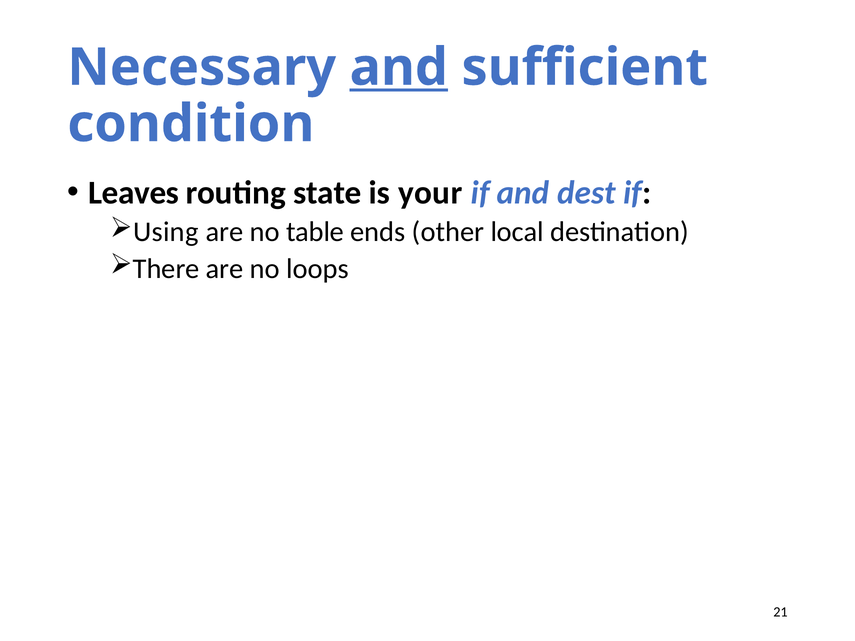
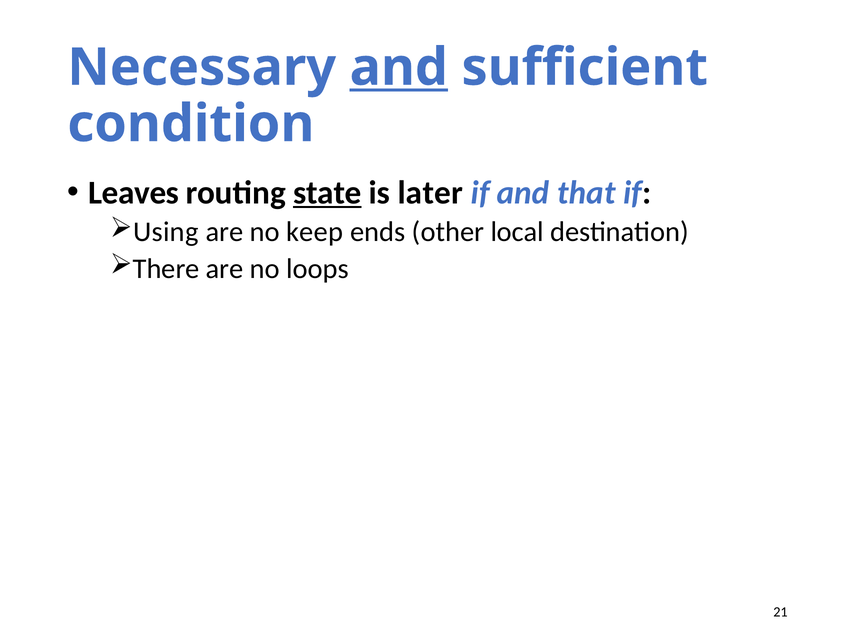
state underline: none -> present (327, 193)
your: your -> later (430, 193)
dest: dest -> that (586, 193)
table: table -> keep (315, 232)
